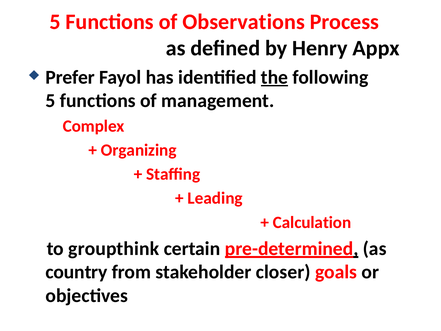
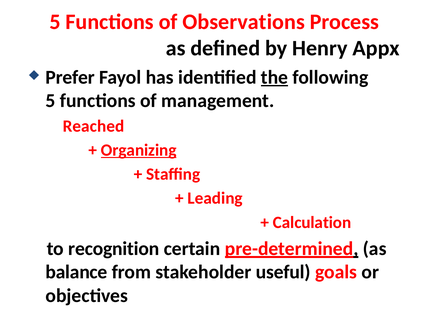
Complex: Complex -> Reached (93, 126)
Organizing underline: none -> present (139, 150)
groupthink: groupthink -> recognition (114, 248)
country: country -> balance (76, 272)
closer: closer -> useful (283, 272)
